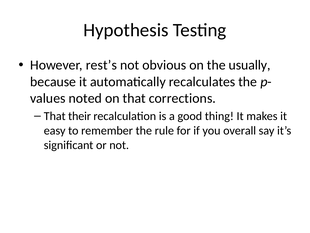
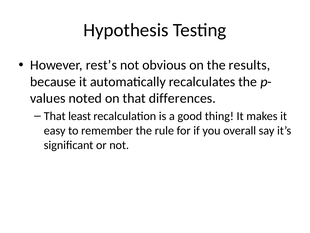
usually: usually -> results (250, 65)
corrections: corrections -> differences (182, 98)
their: their -> least (80, 116)
